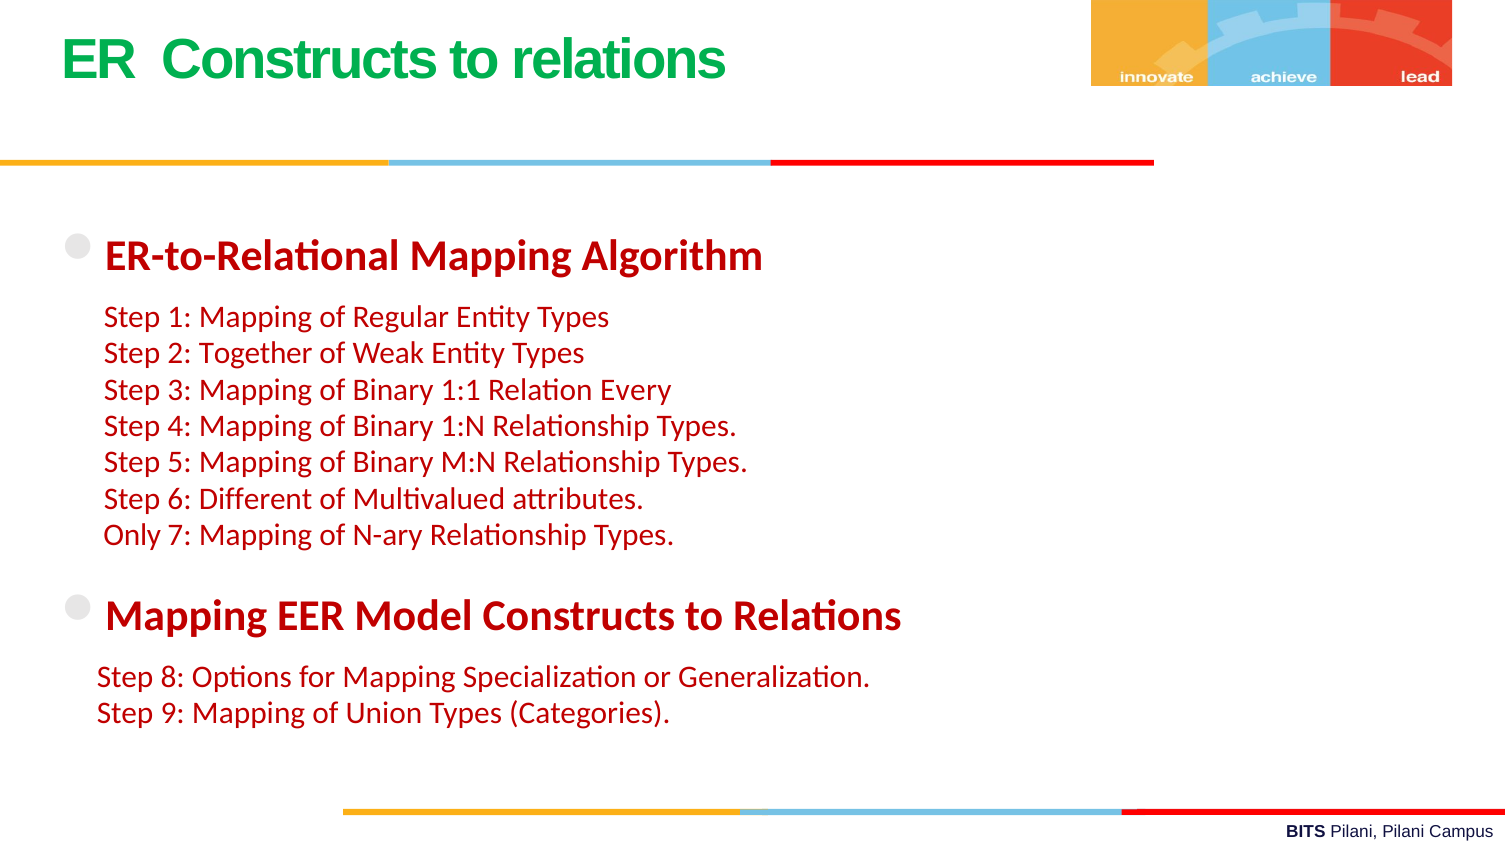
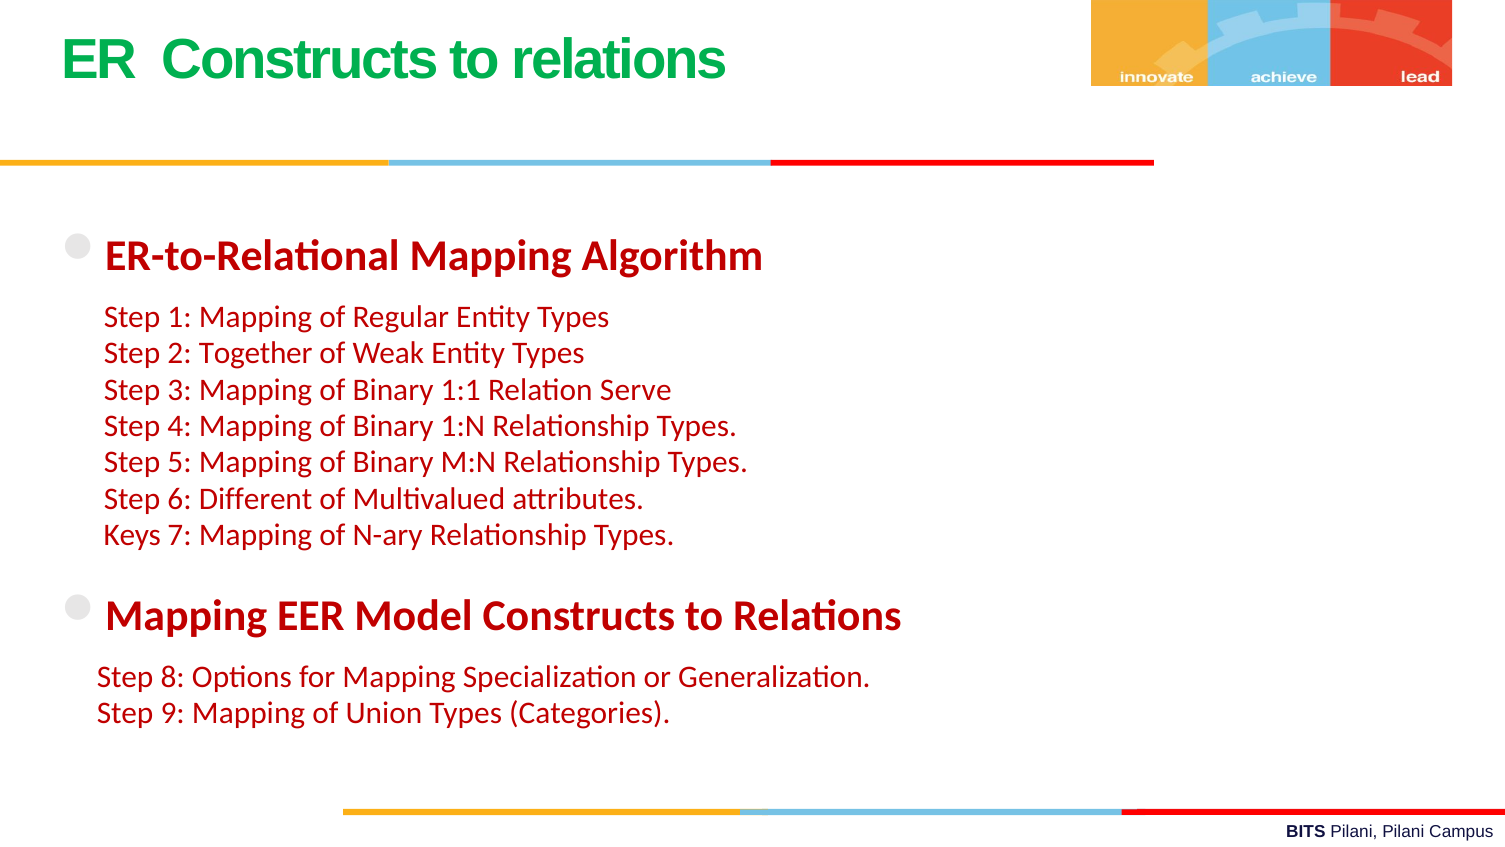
Every: Every -> Serve (636, 390)
Only: Only -> Keys (132, 535)
